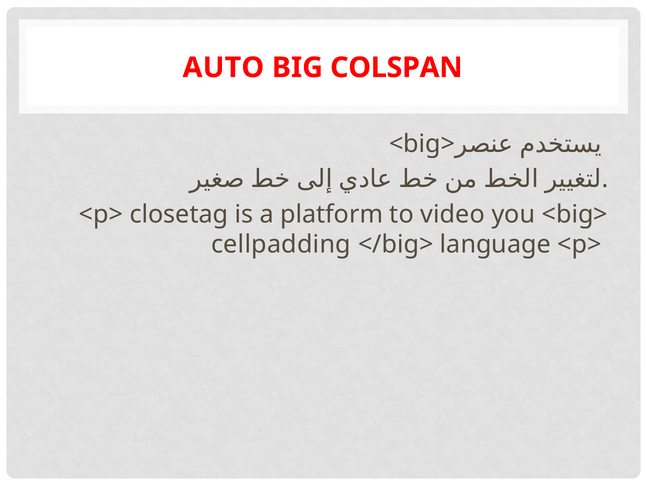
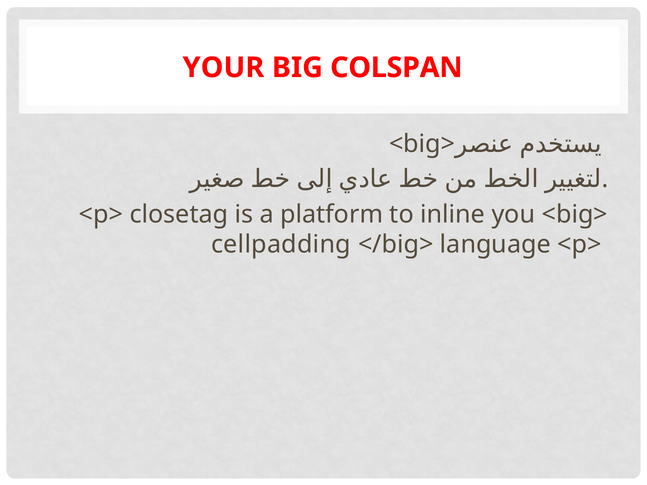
AUTO: AUTO -> YOUR (223, 68)
video: video -> inline (453, 214)
